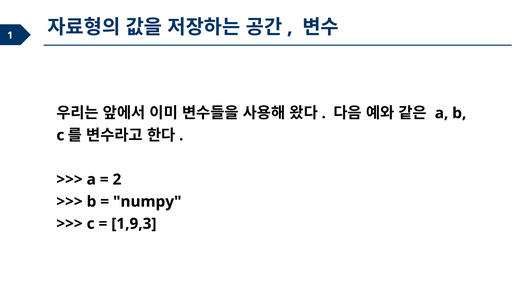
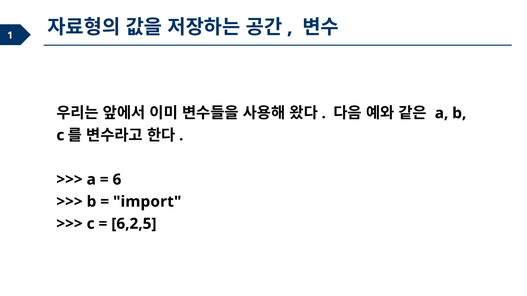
2: 2 -> 6 (117, 180)
numpy: numpy -> import (147, 202)
1,9,3: 1,9,3 -> 6,2,5 (134, 224)
